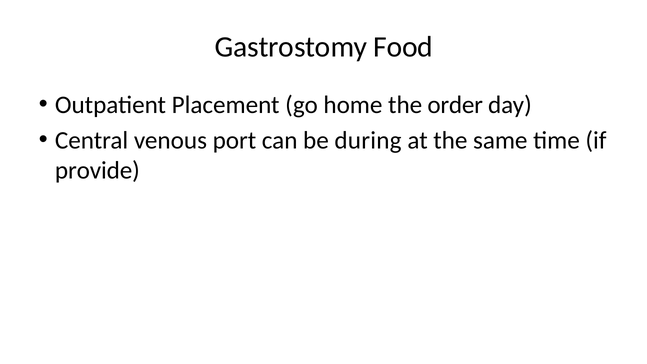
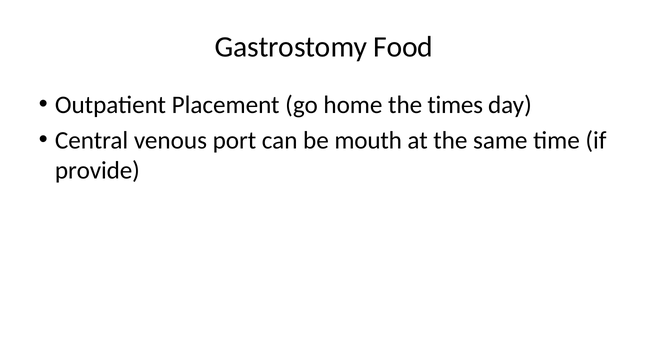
order: order -> times (455, 105)
during: during -> mouth (368, 140)
